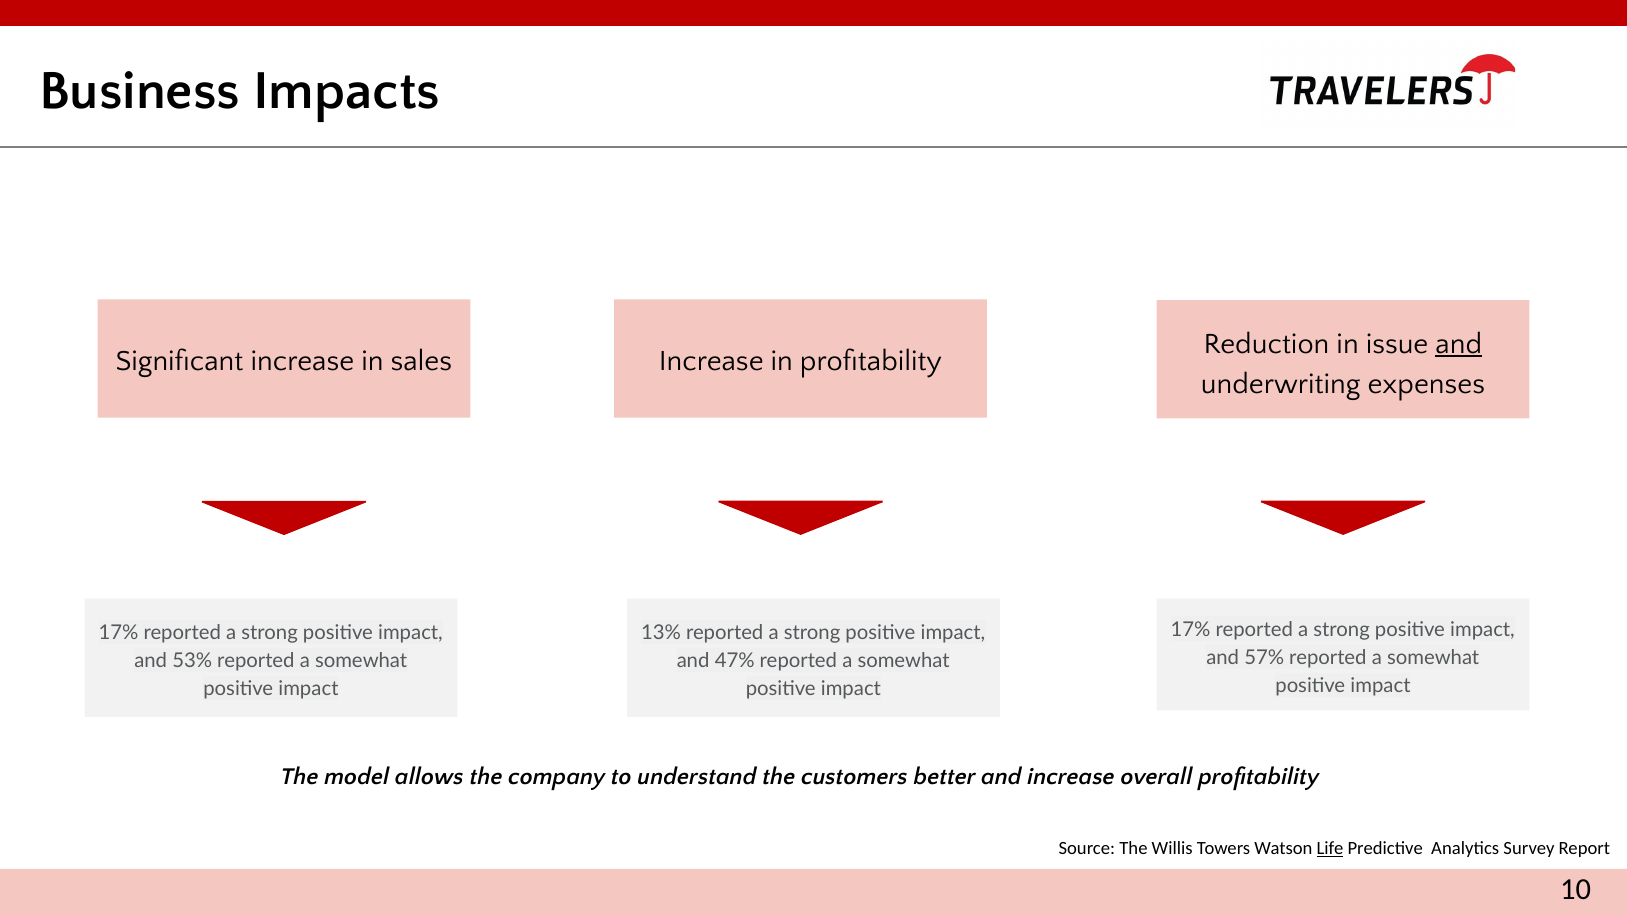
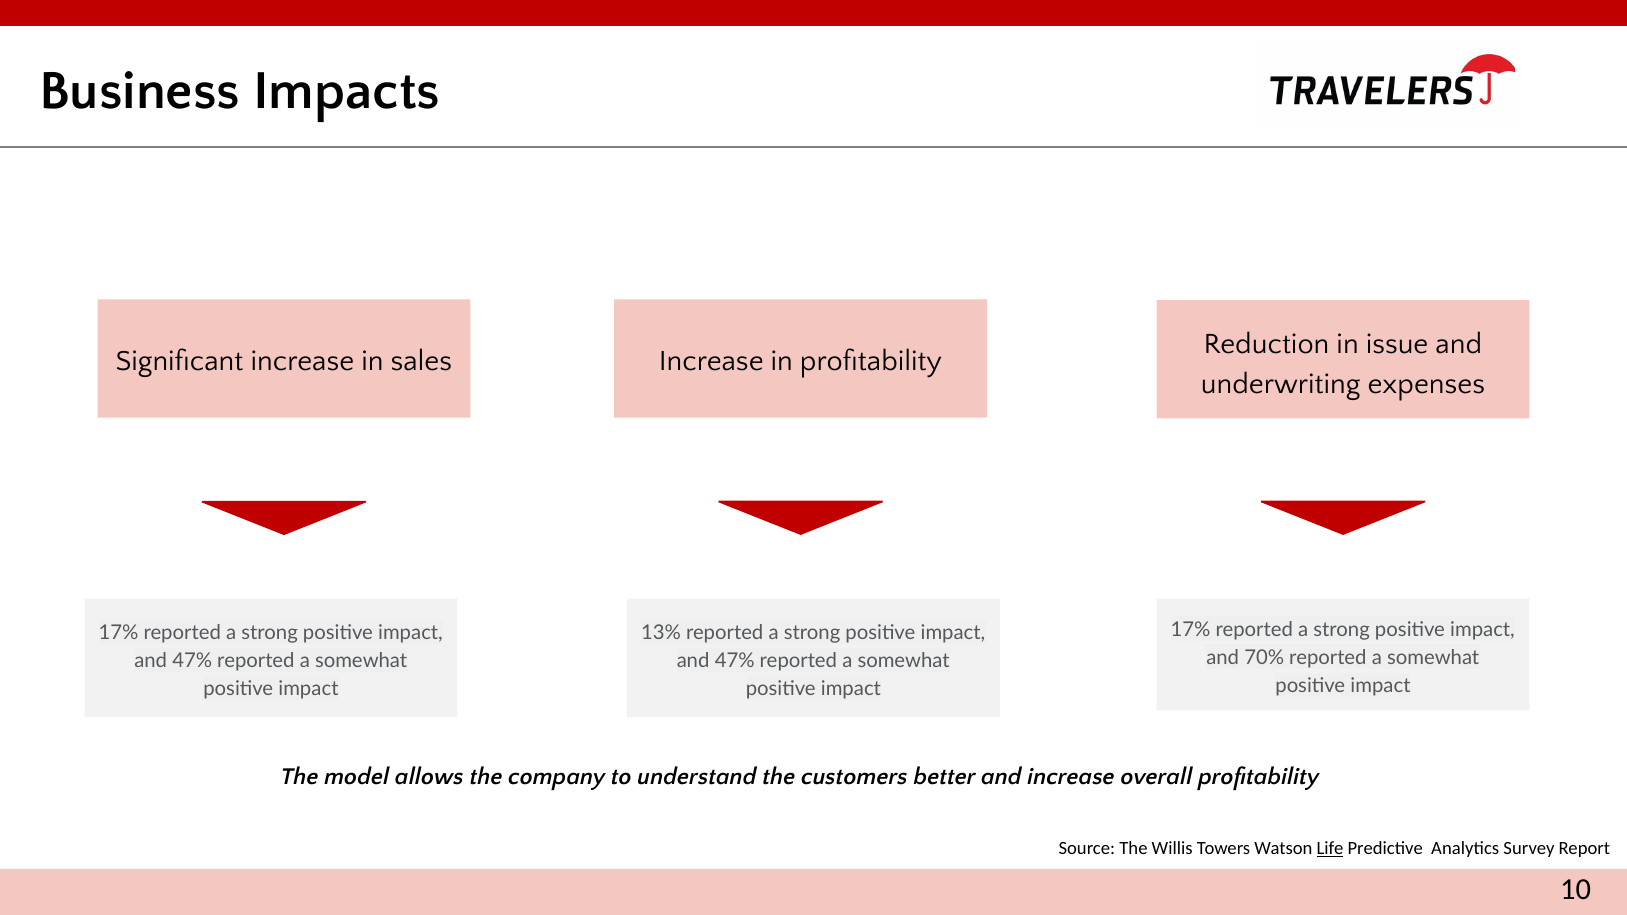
and underline: present -> none (1459, 344)
57%: 57% -> 70% (1264, 658)
53%: 53% -> 47% (192, 661)
